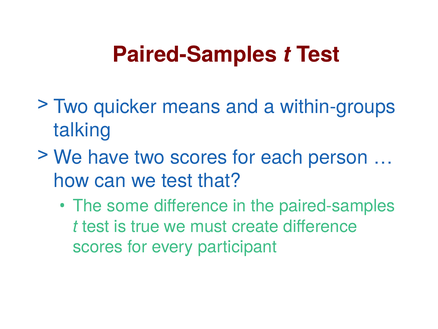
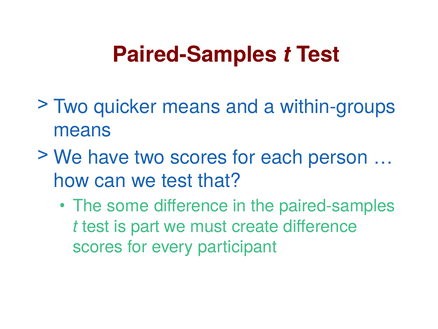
talking: talking -> means (82, 130)
true: true -> part (145, 226)
